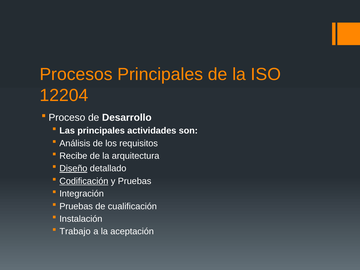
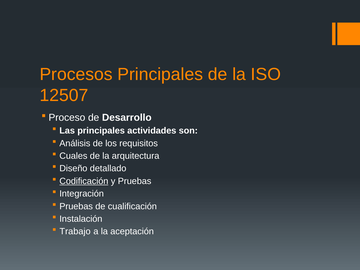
12204: 12204 -> 12507 (64, 95)
Recibe: Recibe -> Cuales (73, 156)
Diseño underline: present -> none (73, 168)
